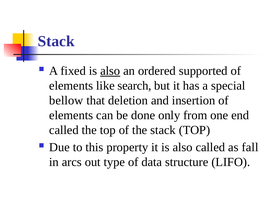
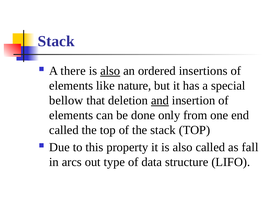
fixed: fixed -> there (73, 71)
supported: supported -> insertions (203, 71)
search: search -> nature (134, 86)
and underline: none -> present (160, 101)
